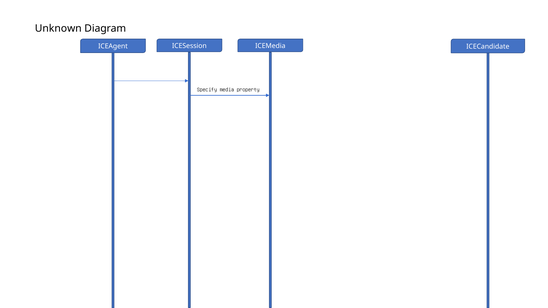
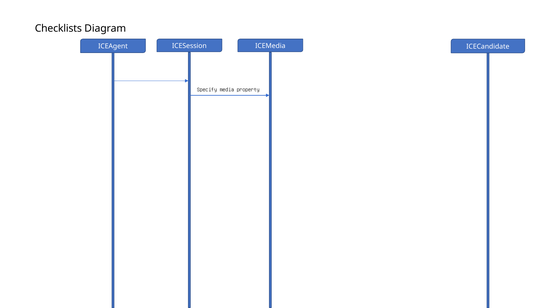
Unknown: Unknown -> Checklists (58, 28)
